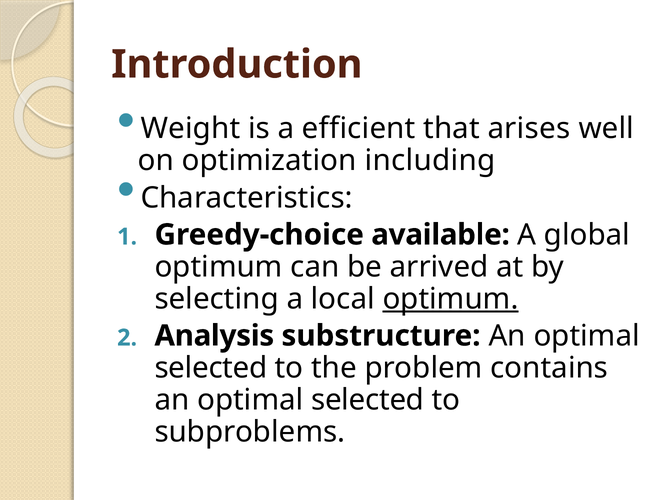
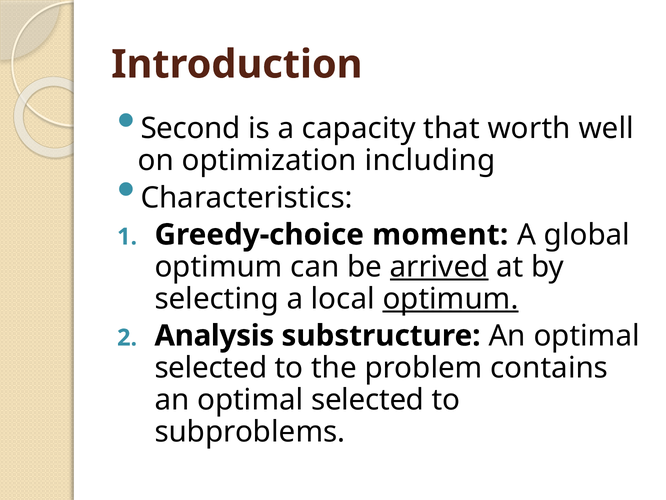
Weight: Weight -> Second (191, 129)
efficient: efficient -> capacity (359, 129)
arises: arises -> worth (529, 129)
available: available -> moment (440, 235)
arrived underline: none -> present (439, 266)
